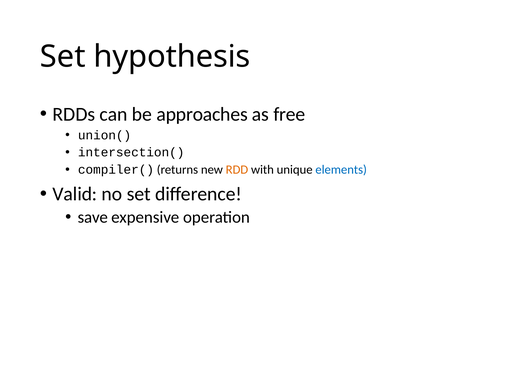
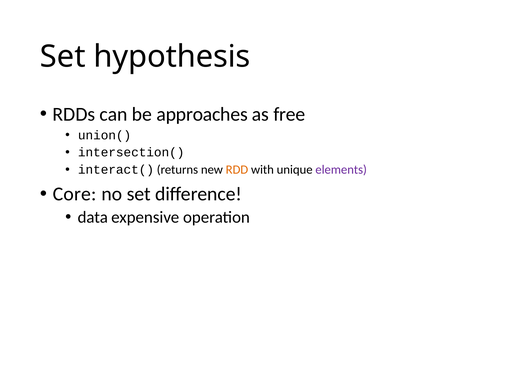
compiler(: compiler( -> interact( (116, 170)
elements colour: blue -> purple (341, 170)
Valid: Valid -> Core (75, 194)
save: save -> data (93, 218)
